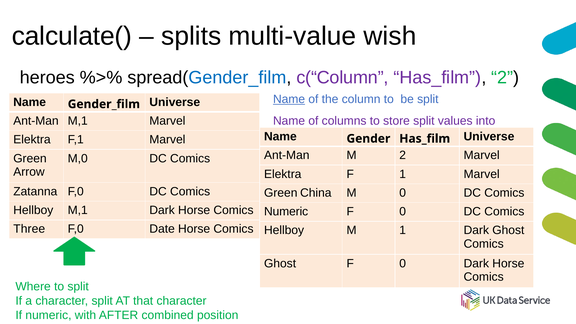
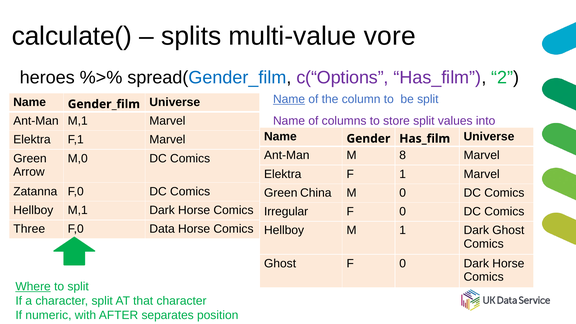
wish: wish -> vore (390, 36)
c(“Column: c(“Column -> c(“Options (342, 78)
M 2: 2 -> 8 (403, 155)
Numeric: Numeric -> Irregular (286, 212)
Date: Date -> Data (162, 229)
Where underline: none -> present (33, 286)
combined: combined -> separates (168, 315)
